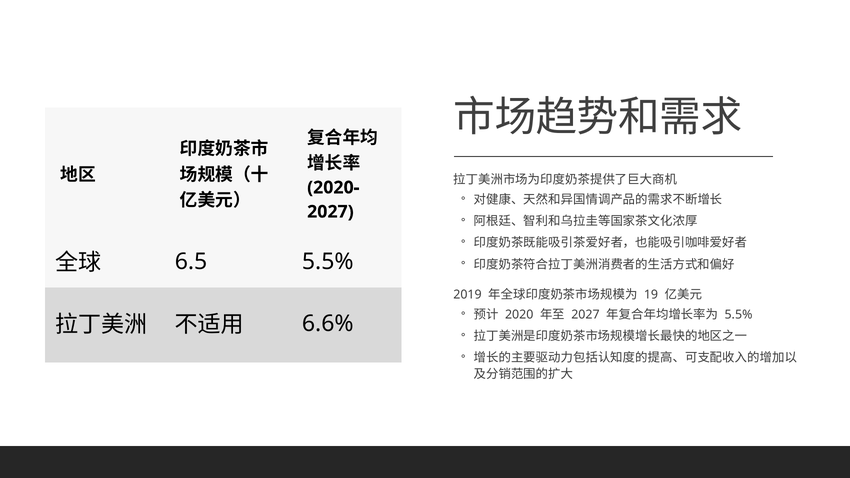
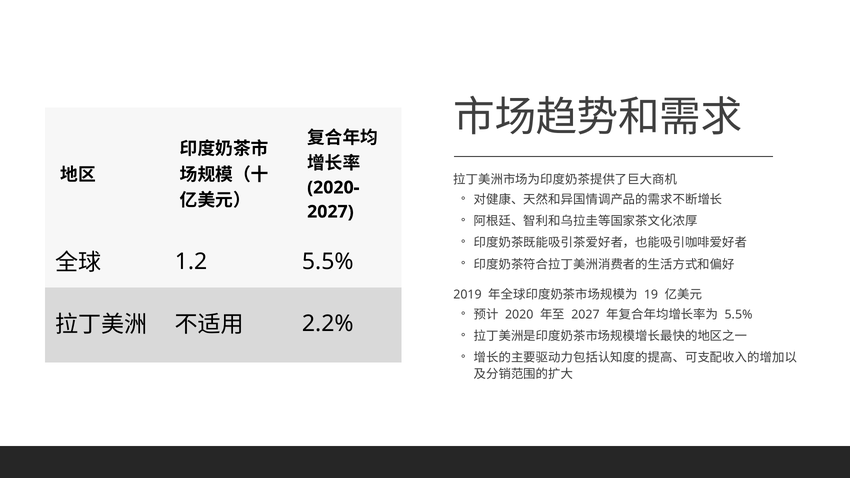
6.5: 6.5 -> 1.2 (191, 262)
6.6%: 6.6% -> 2.2% (328, 324)
